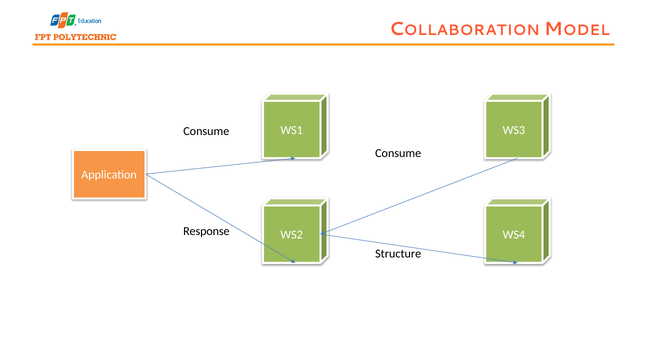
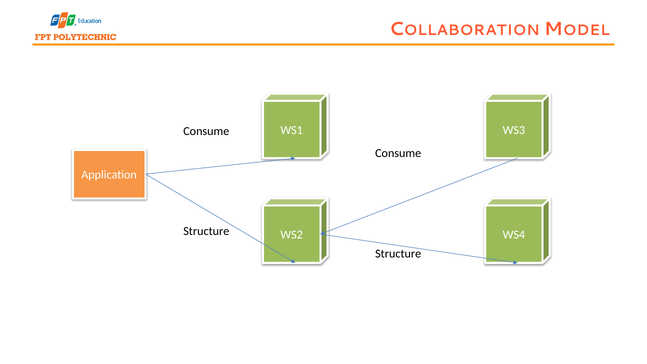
Response: Response -> Structure (206, 231)
